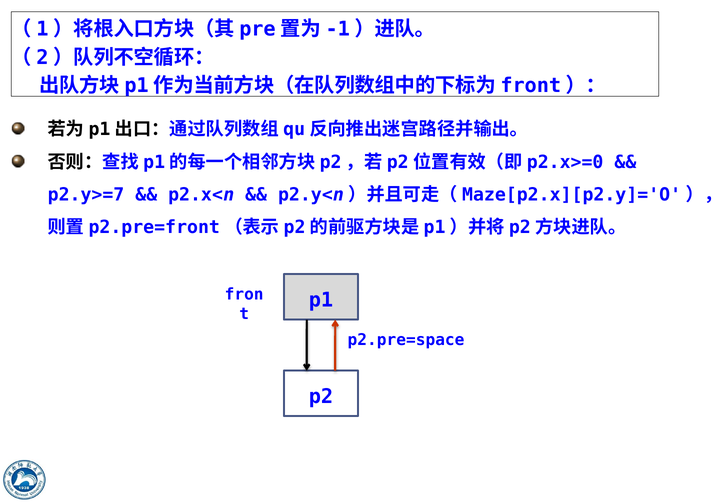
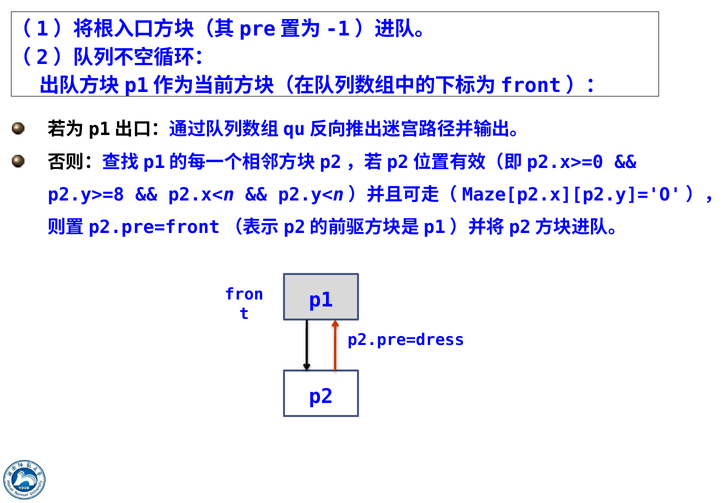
p2.y>=7: p2.y>=7 -> p2.y>=8 (86, 195)
p2.pre=space: p2.pre=space -> p2.pre=dress (406, 340)
